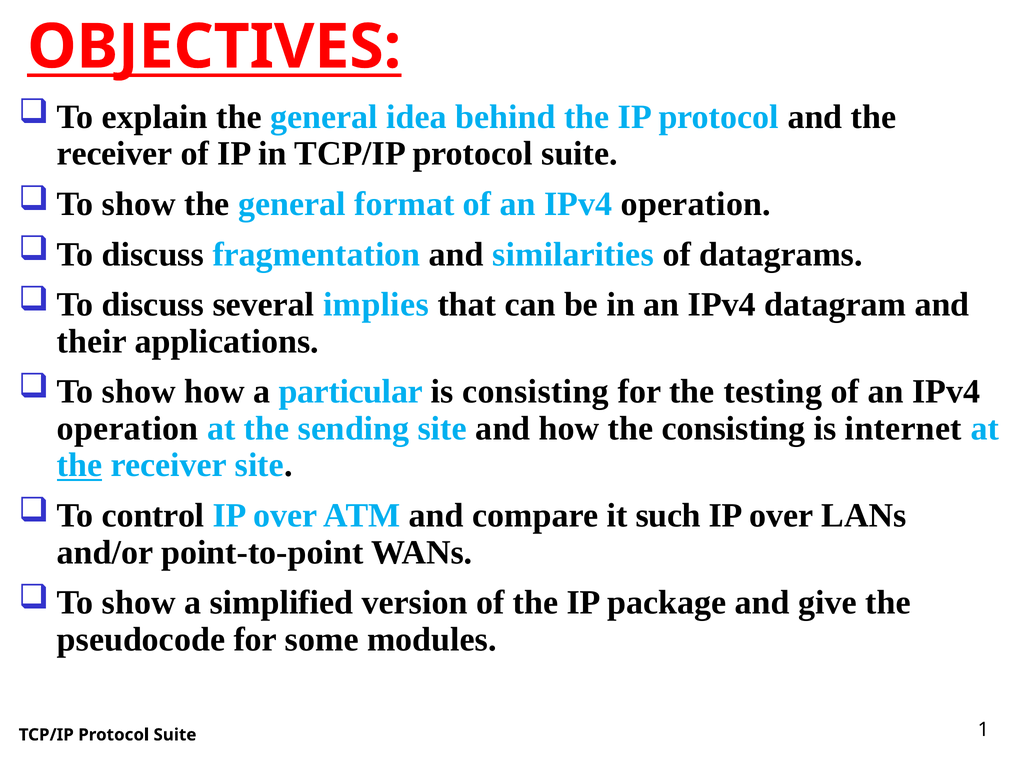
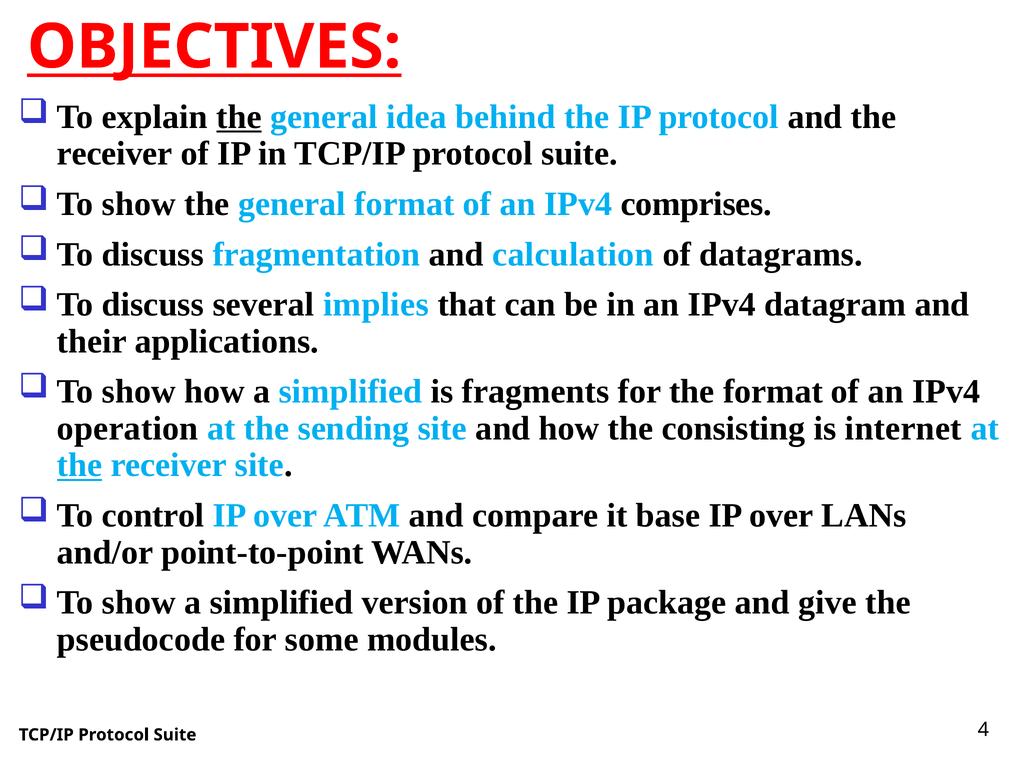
the underline: none -> present (239, 117)
operation: operation -> comprises (696, 204)
similarities: similarities -> calculation (573, 254)
how a particular: particular -> simplified (351, 392)
is consisting: consisting -> fragments (536, 392)
the testing: testing -> format (773, 392)
such: such -> base (668, 515)
1: 1 -> 4 (983, 729)
